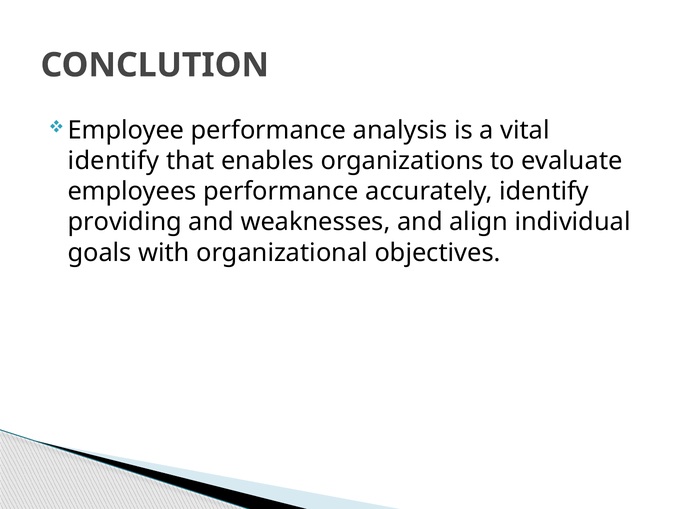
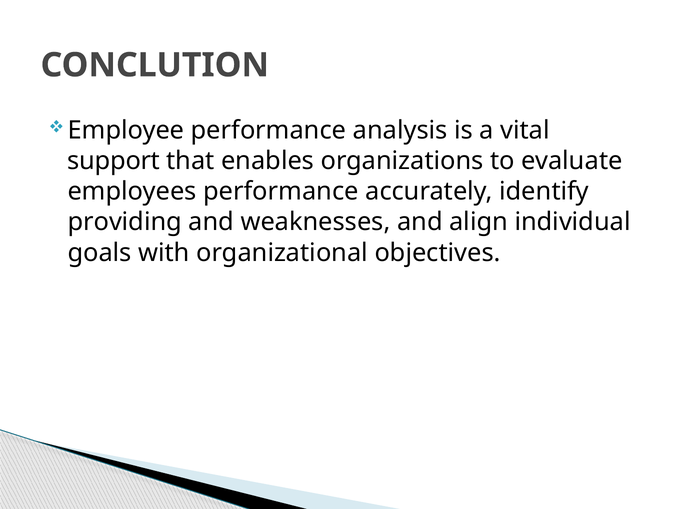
identify: identify -> support (114, 161)
